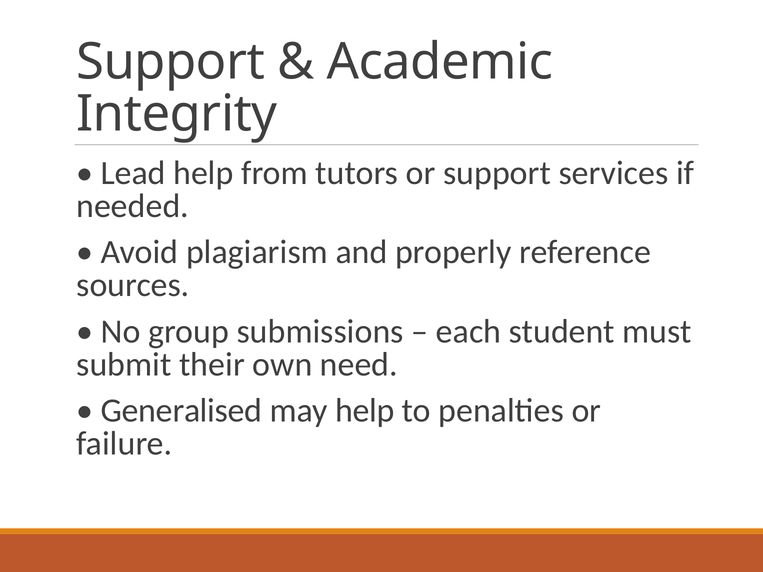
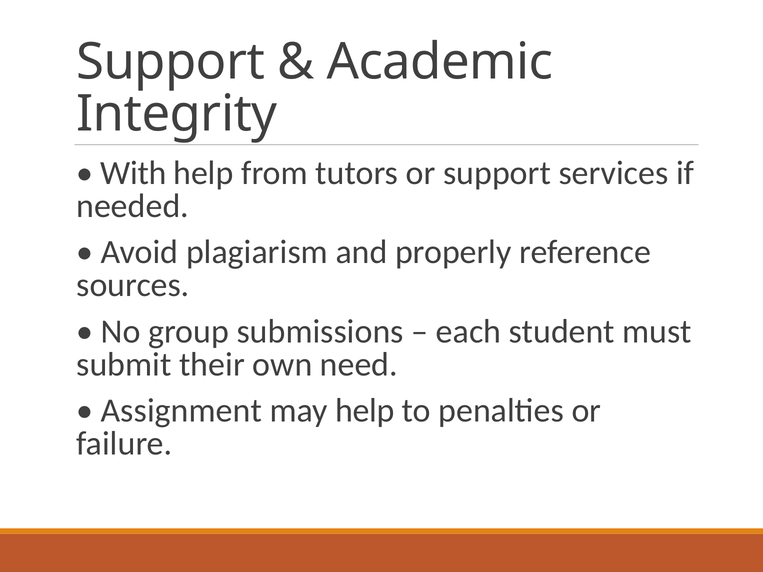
Lead: Lead -> With (133, 173)
Generalised: Generalised -> Assignment (181, 411)
